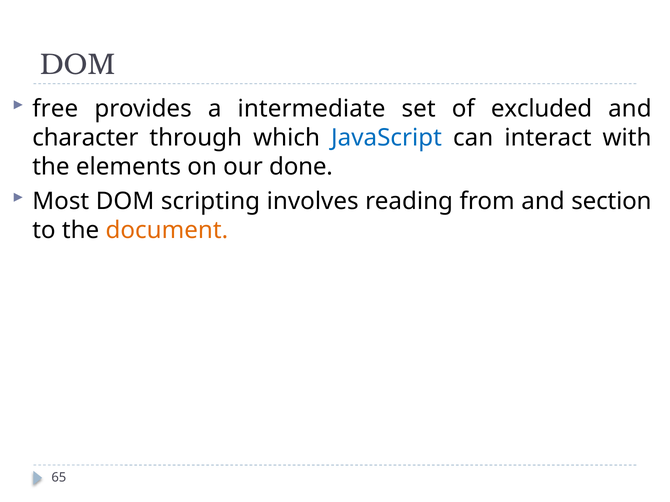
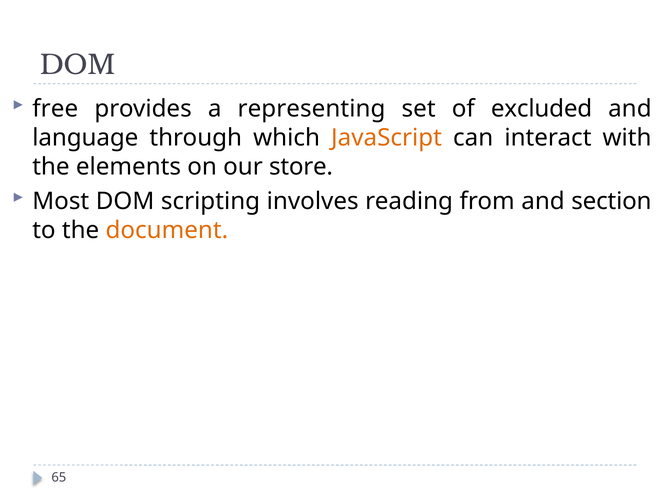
intermediate: intermediate -> representing (312, 109)
character: character -> language (85, 138)
JavaScript colour: blue -> orange (386, 138)
done: done -> store (301, 167)
